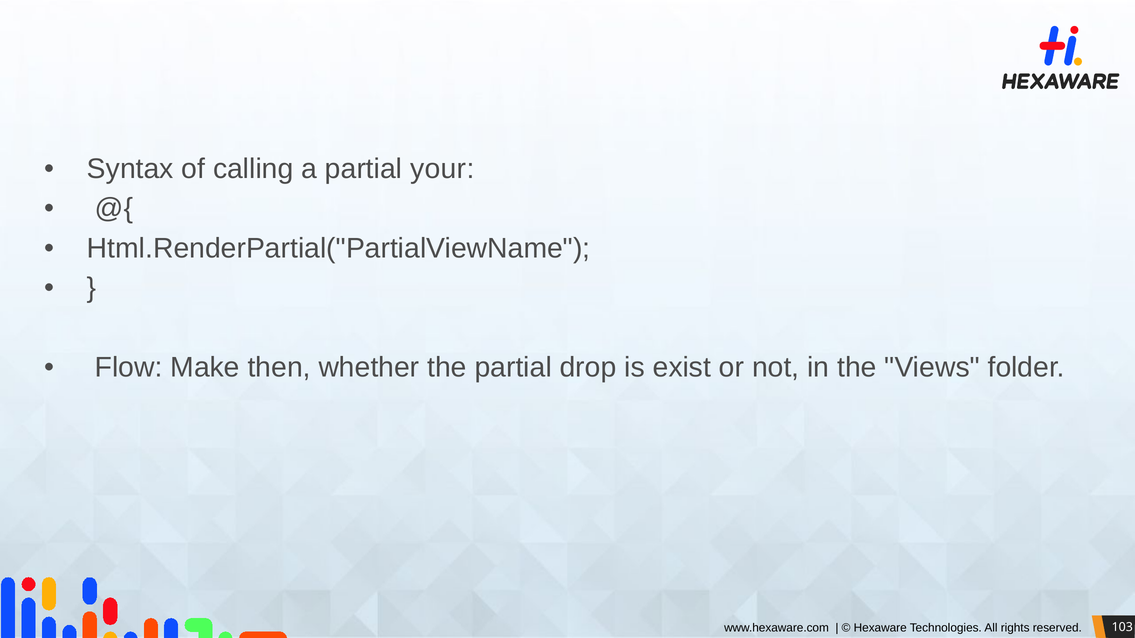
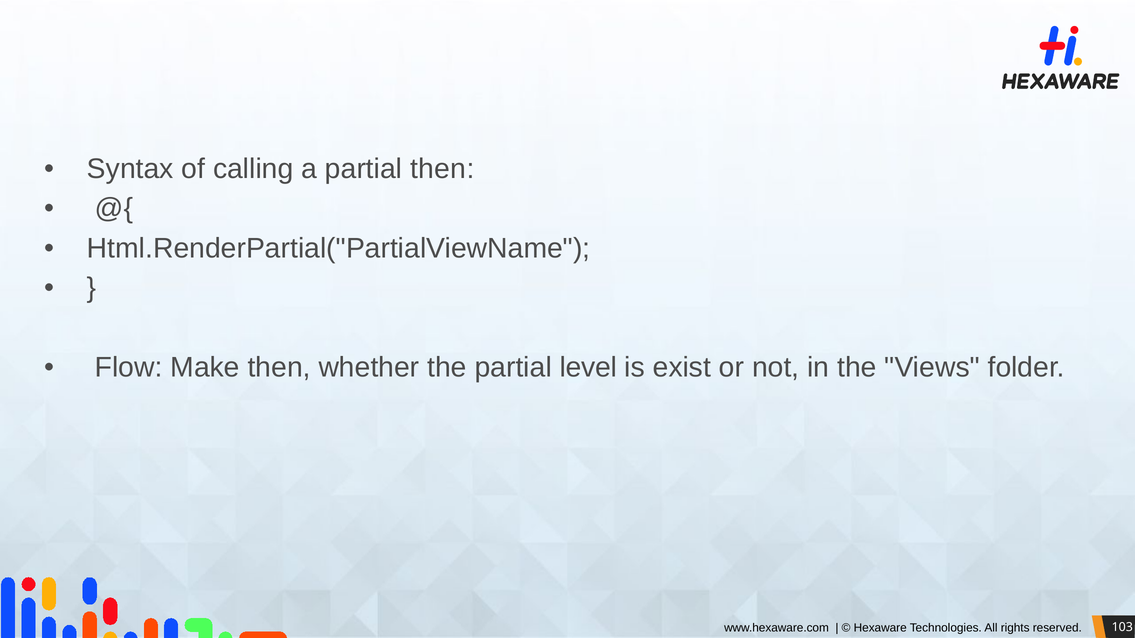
partial your: your -> then (442, 169)
drop: drop -> level (588, 368)
